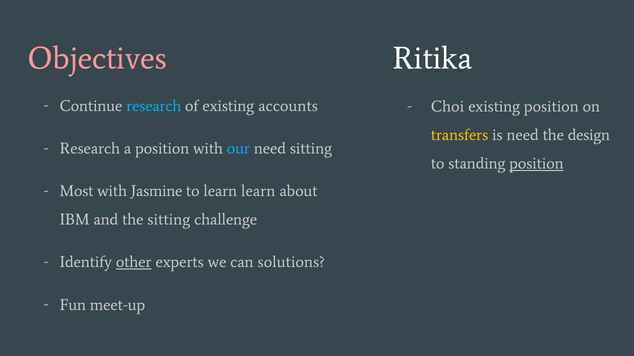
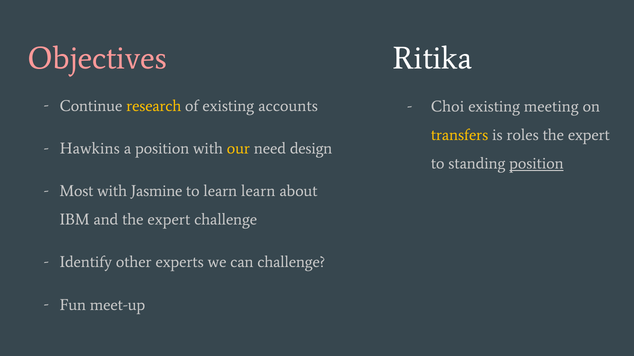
research colour: light blue -> yellow (154, 106)
existing position: position -> meeting (551, 107)
is need: need -> roles (523, 135)
design: design -> expert (589, 135)
Research: Research -> Hawkins (90, 149)
our colour: light blue -> yellow (238, 149)
need sitting: sitting -> design (311, 149)
and the sitting: sitting -> expert (169, 220)
other underline: present -> none (134, 263)
can solutions: solutions -> challenge (291, 263)
